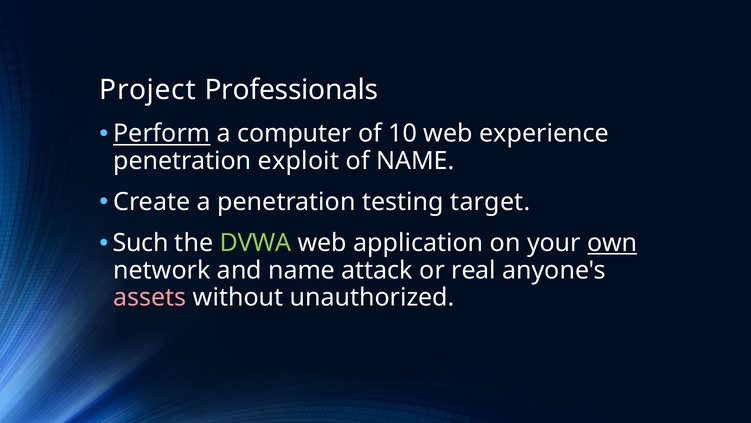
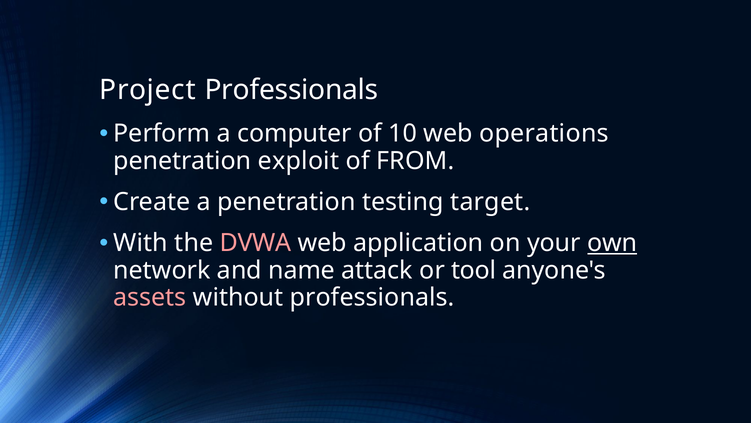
Perform underline: present -> none (162, 134)
experience: experience -> operations (544, 134)
of NAME: NAME -> FROM (415, 161)
Such: Such -> With (141, 243)
DVWA colour: light green -> pink (255, 243)
real: real -> tool (474, 270)
without unauthorized: unauthorized -> professionals (372, 297)
